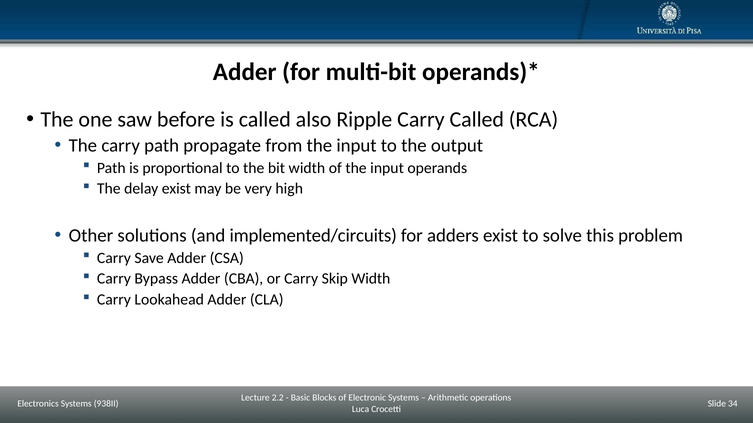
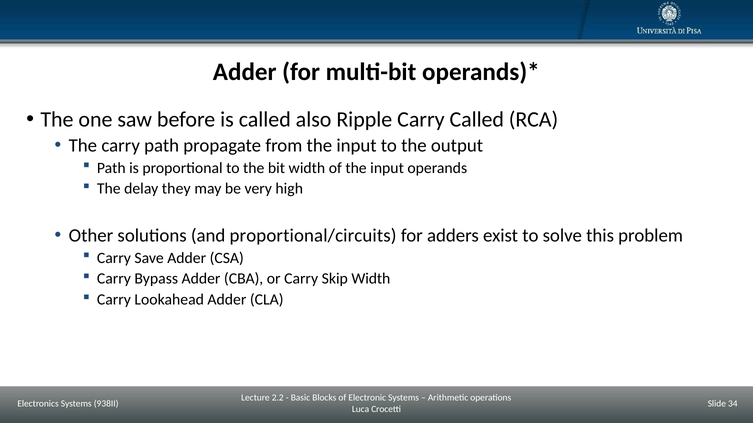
delay exist: exist -> they (176, 189)
implemented/circuits: implemented/circuits -> proportional/circuits (313, 236)
